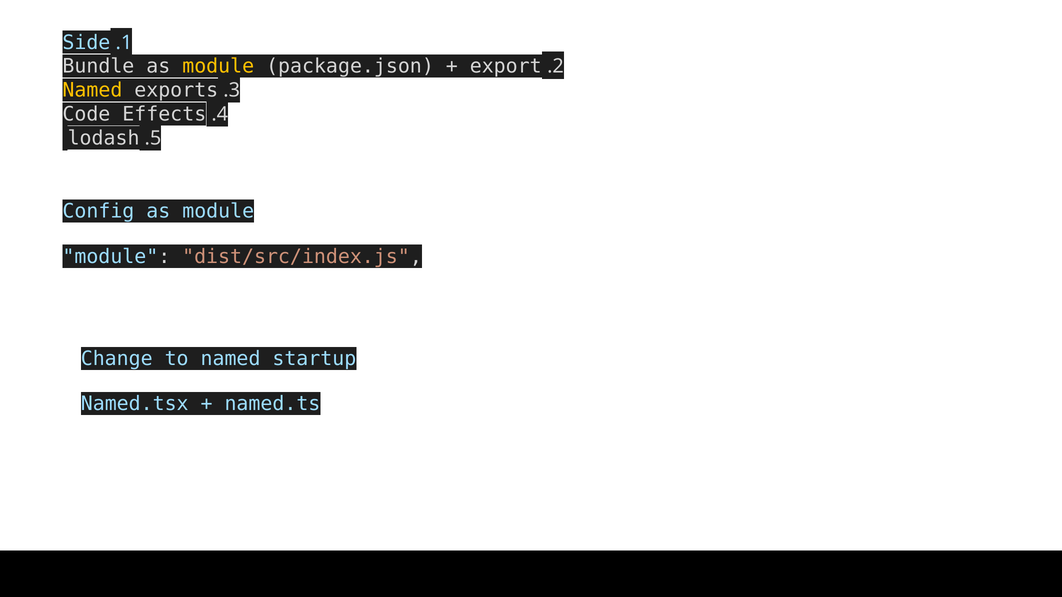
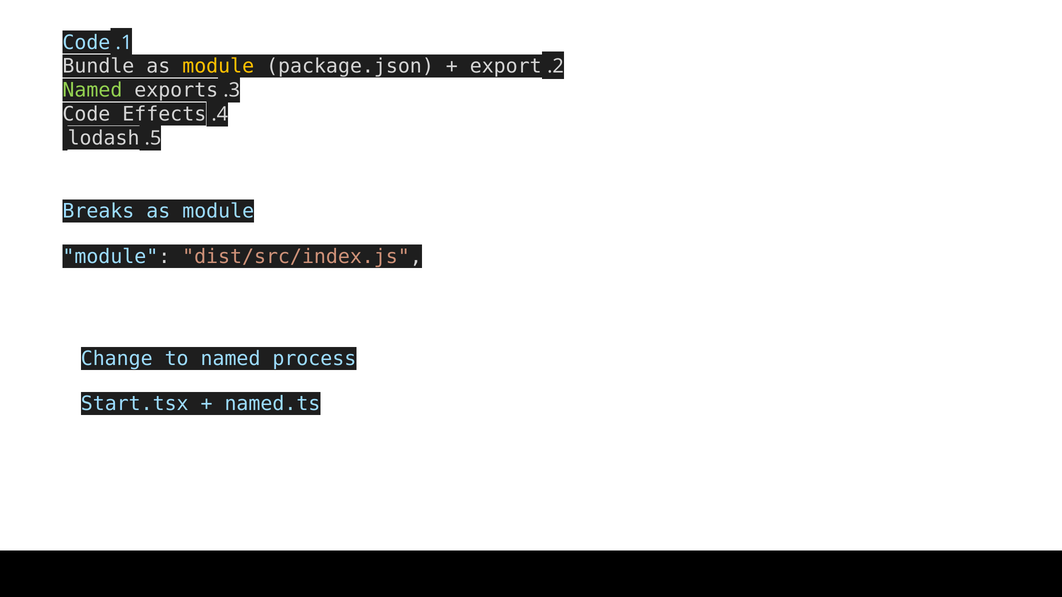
Side: Side -> Code (86, 43)
Named colour: yellow -> light green (92, 90)
Config: Config -> Breaks (98, 212)
startup: startup -> process (314, 359)
Named.tsx: Named.tsx -> Start.tsx (135, 404)
